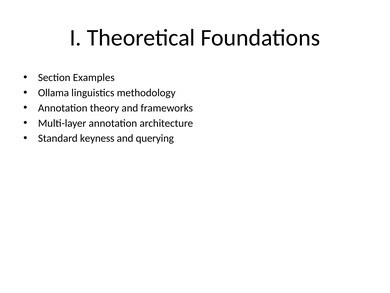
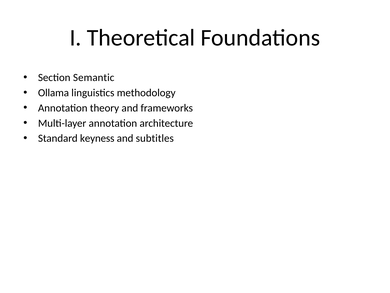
Examples: Examples -> Semantic (94, 77)
querying: querying -> subtitles (155, 138)
